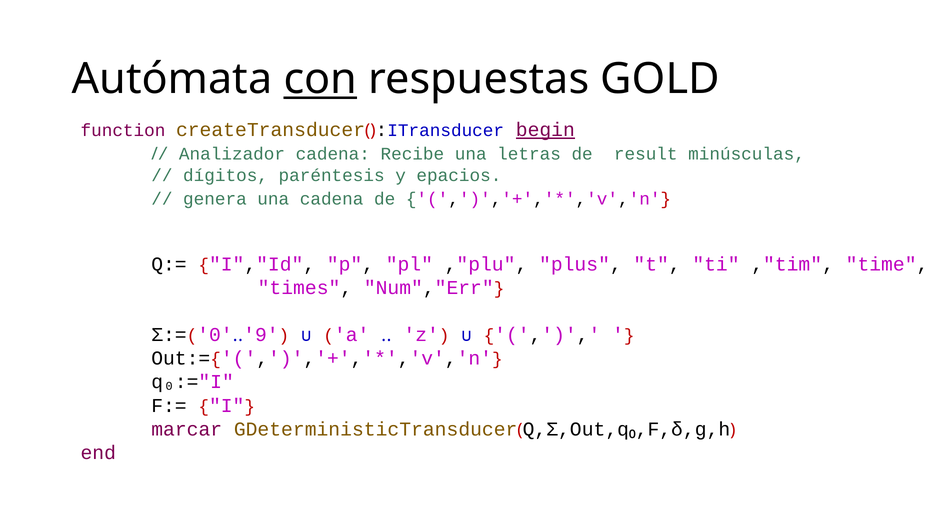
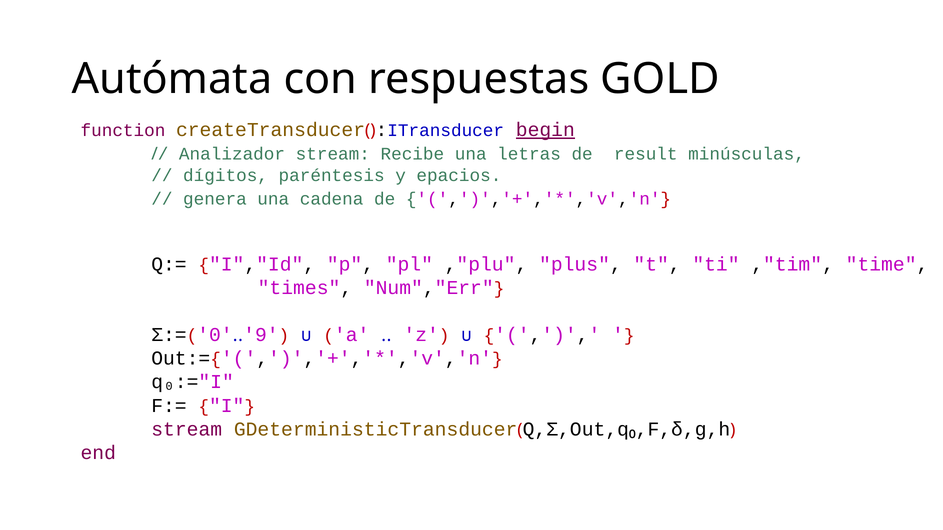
con underline: present -> none (320, 79)
Analizador cadena: cadena -> stream (333, 154)
marcar: marcar -> stream (187, 429)
